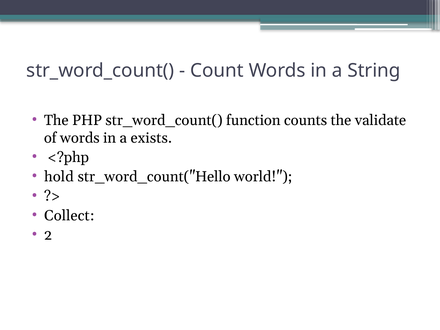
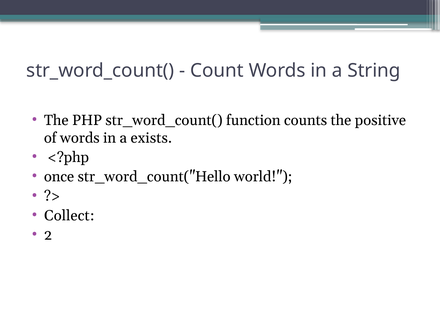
validate: validate -> positive (380, 120)
hold: hold -> once (59, 177)
